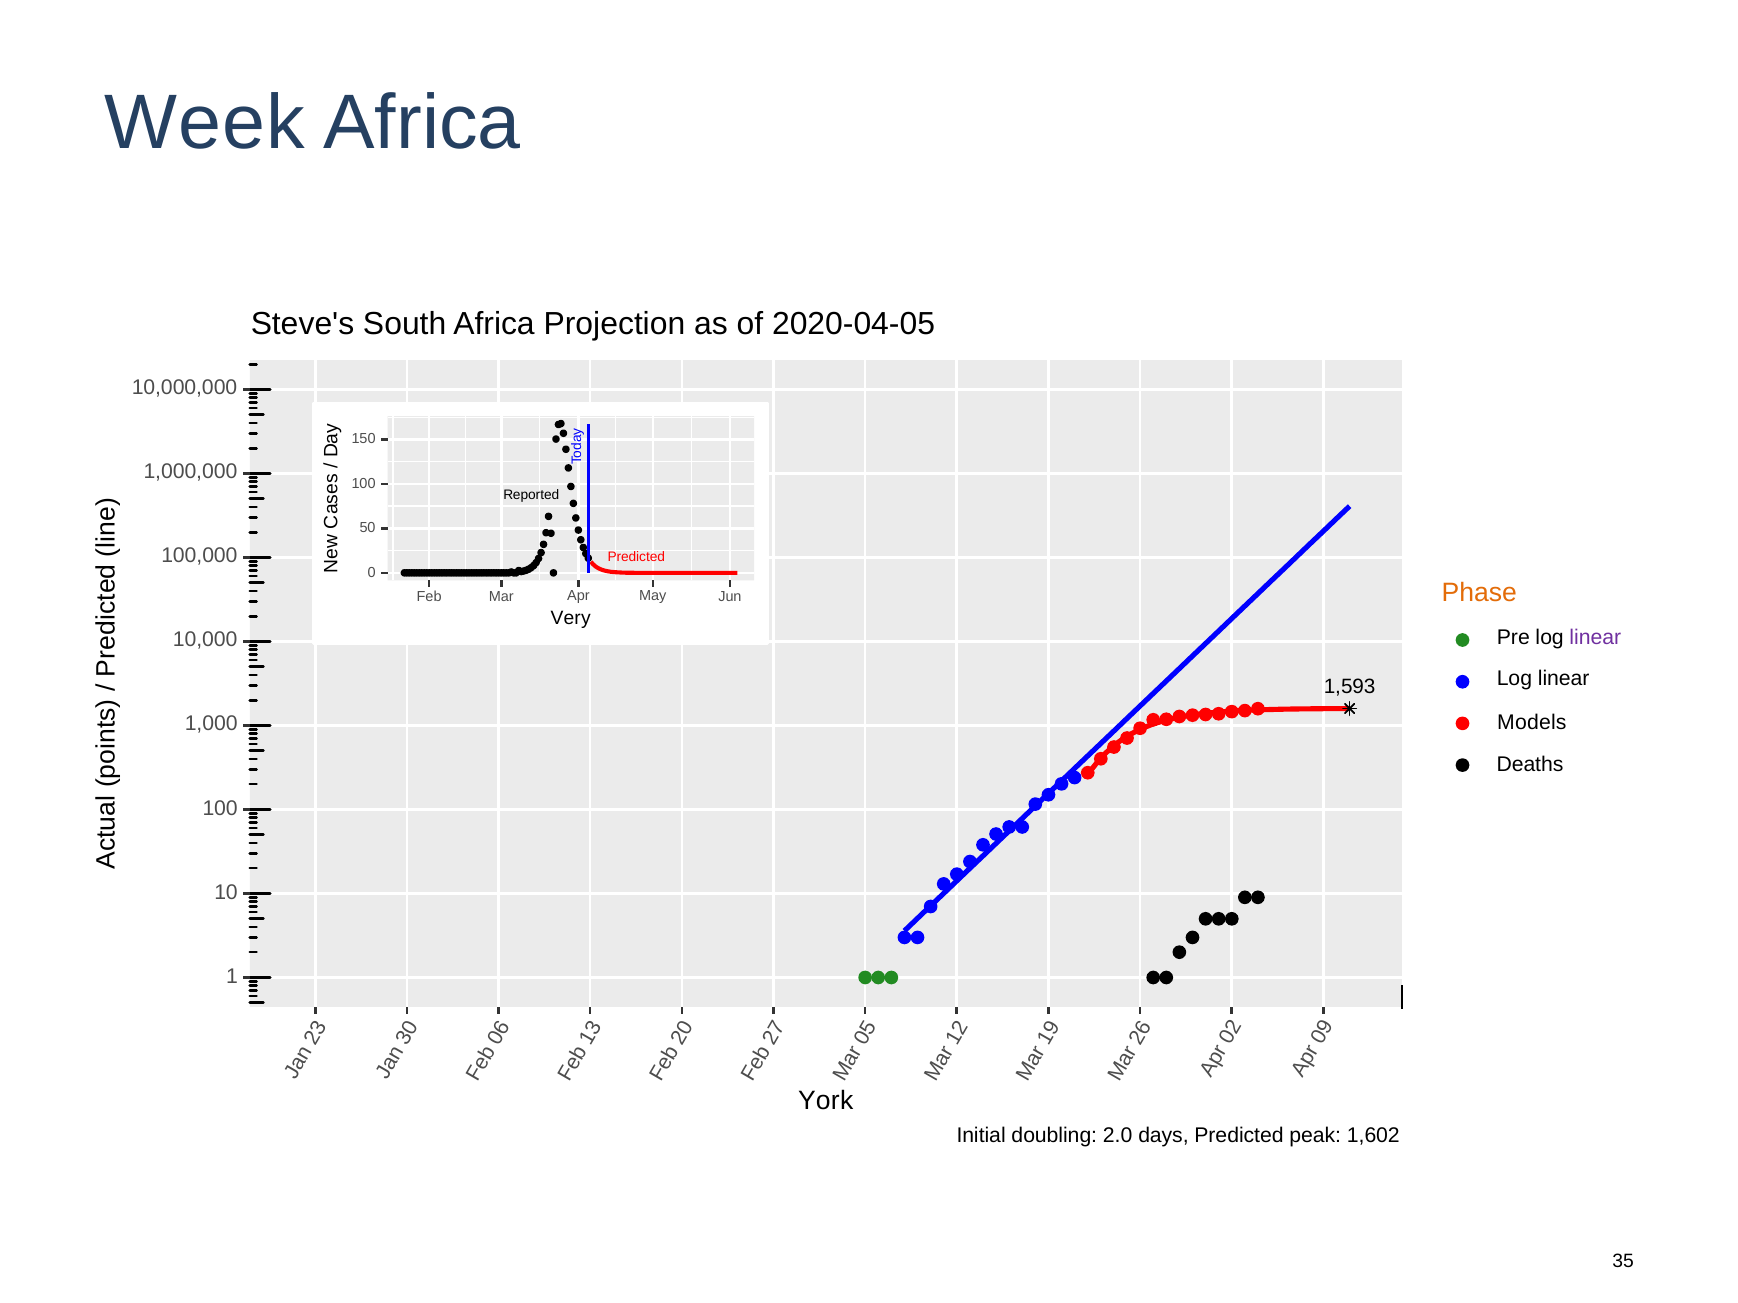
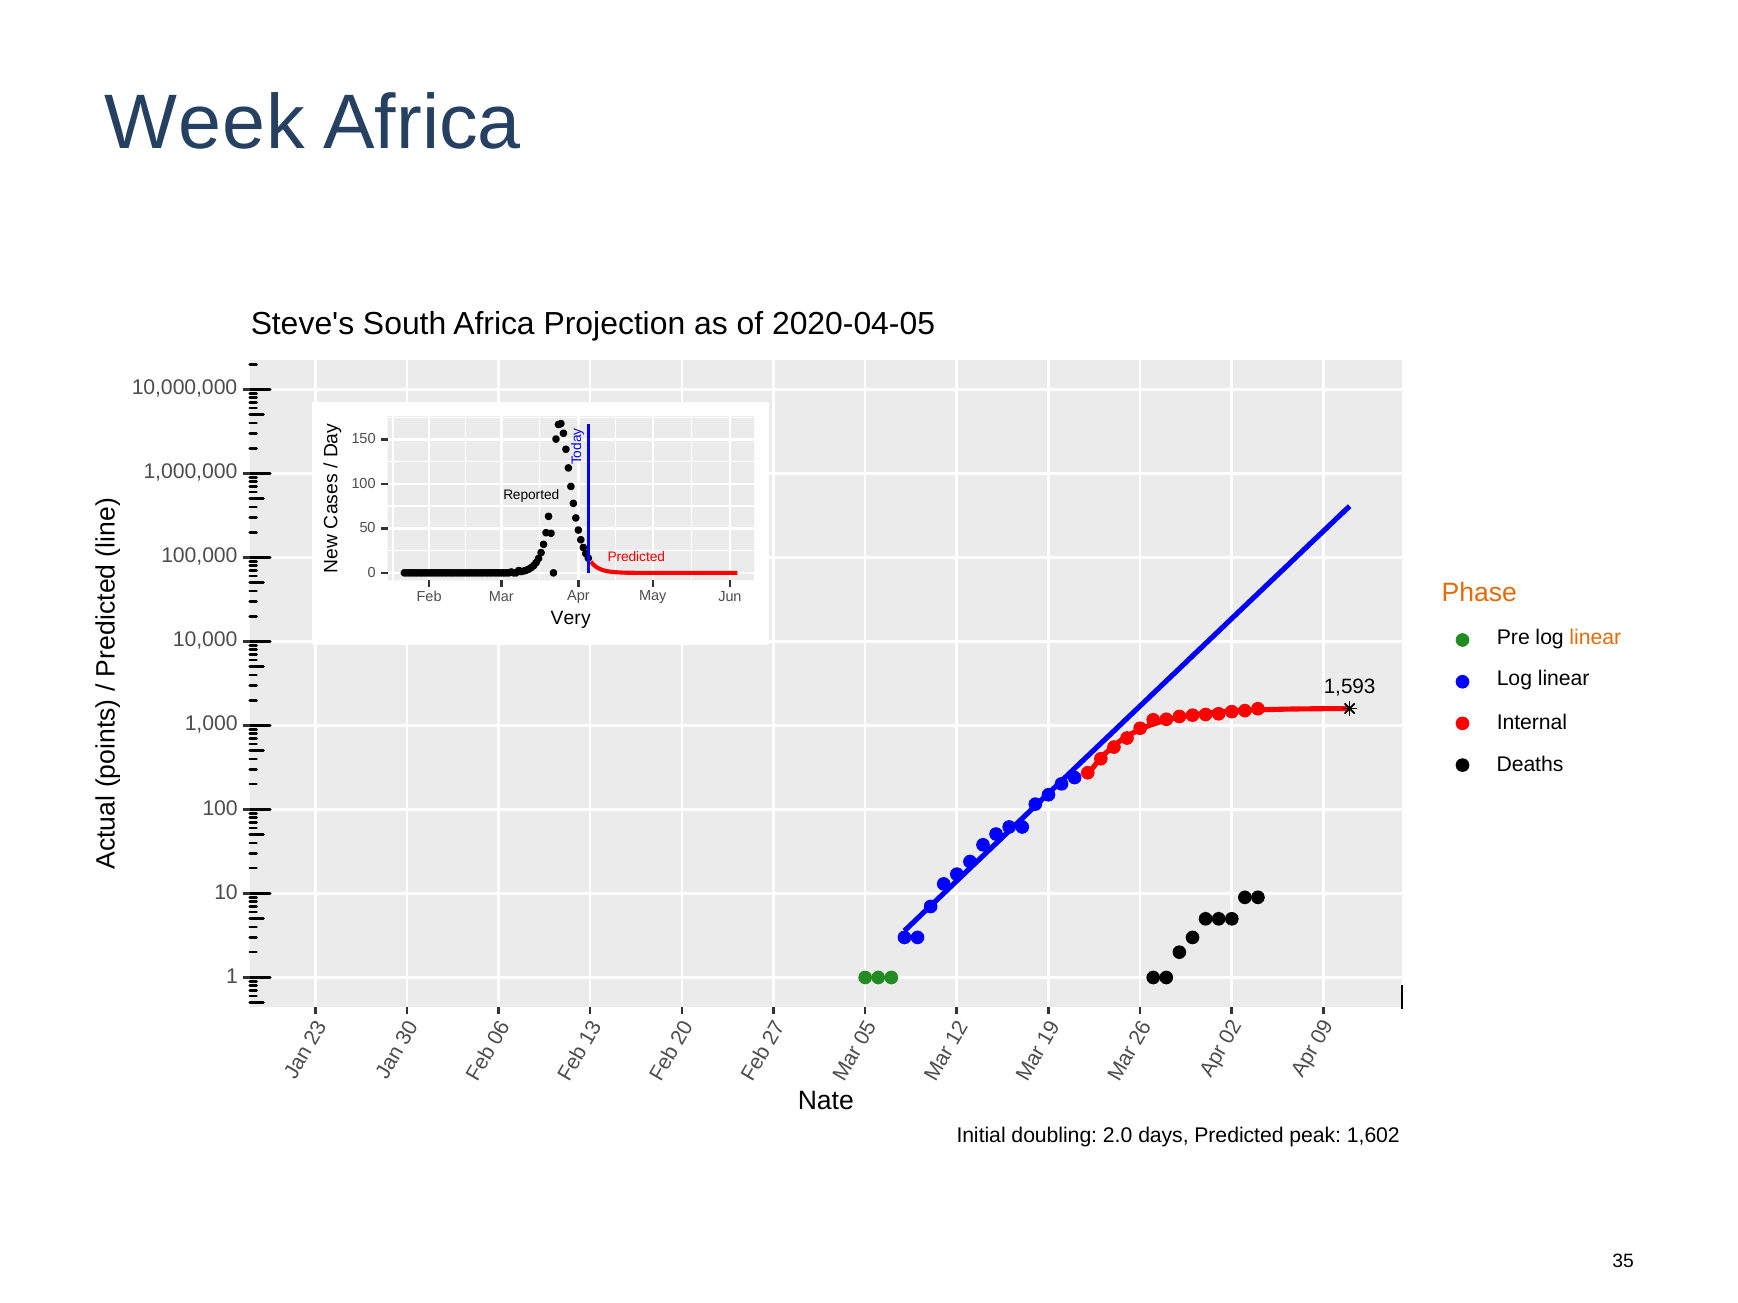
linear colour: purple -> orange (1595, 637)
Models: Models -> Internal (1532, 723)
York: York -> Nate (826, 1102)
